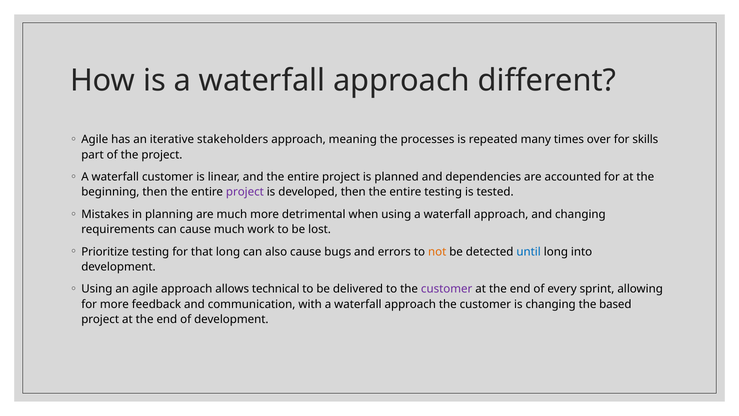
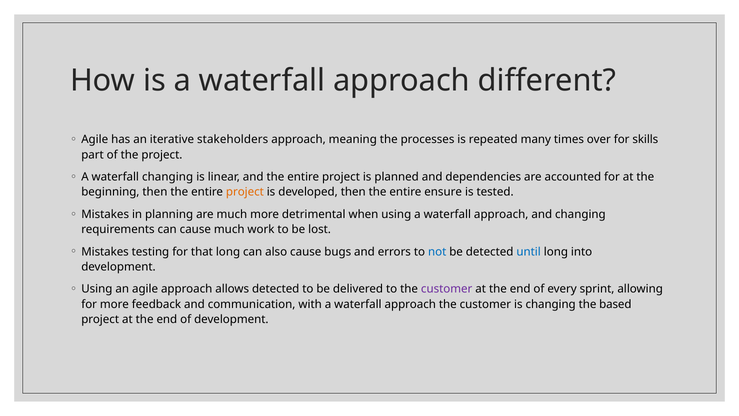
waterfall customer: customer -> changing (168, 177)
project colour: purple -> orange (245, 192)
entire testing: testing -> ensure (443, 192)
Prioritize: Prioritize -> Mistakes (105, 252)
not colour: orange -> blue (437, 252)
allows technical: technical -> detected (276, 289)
